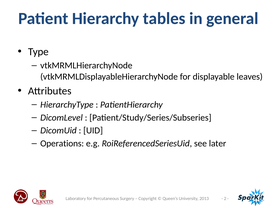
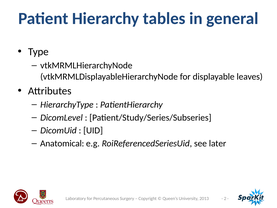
Operations: Operations -> Anatomical (62, 143)
